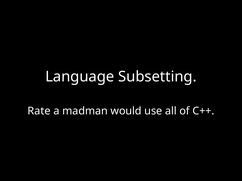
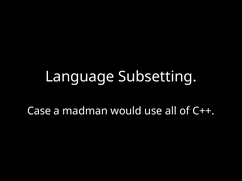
Rate: Rate -> Case (39, 111)
